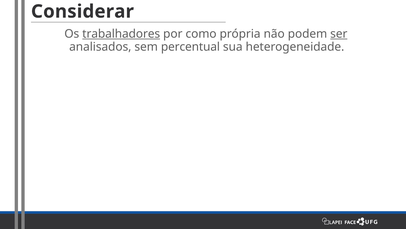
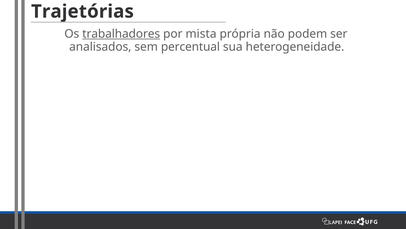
Considerar: Considerar -> Trajetórias (82, 11)
como: como -> mista (201, 34)
ser underline: present -> none (339, 34)
